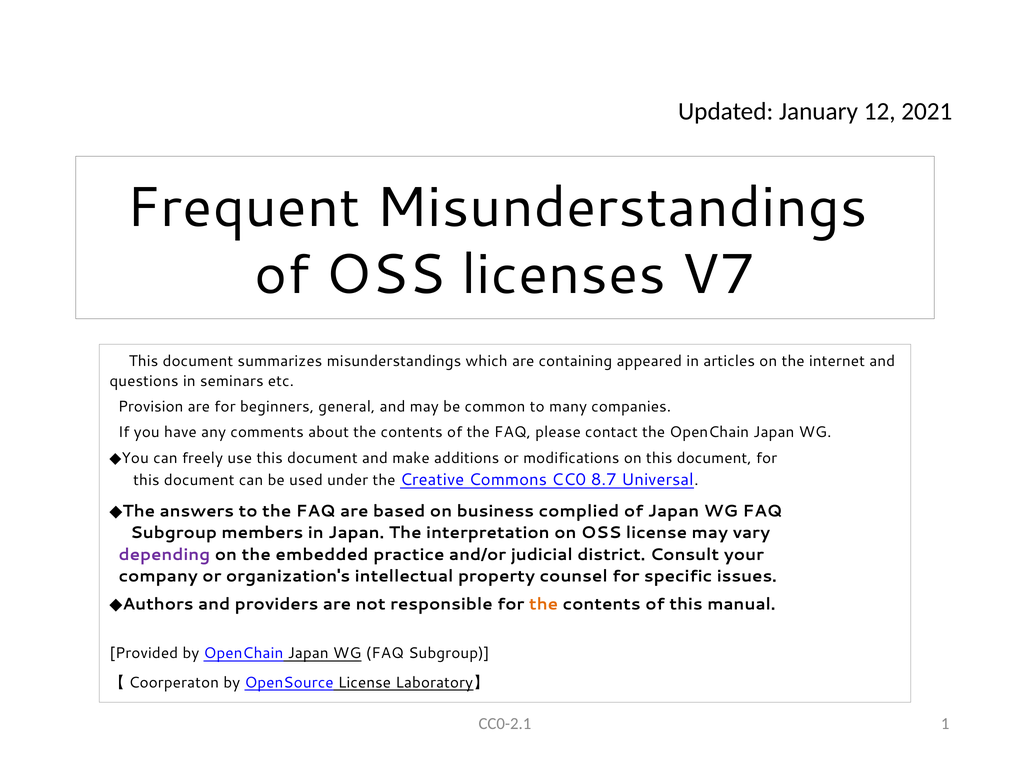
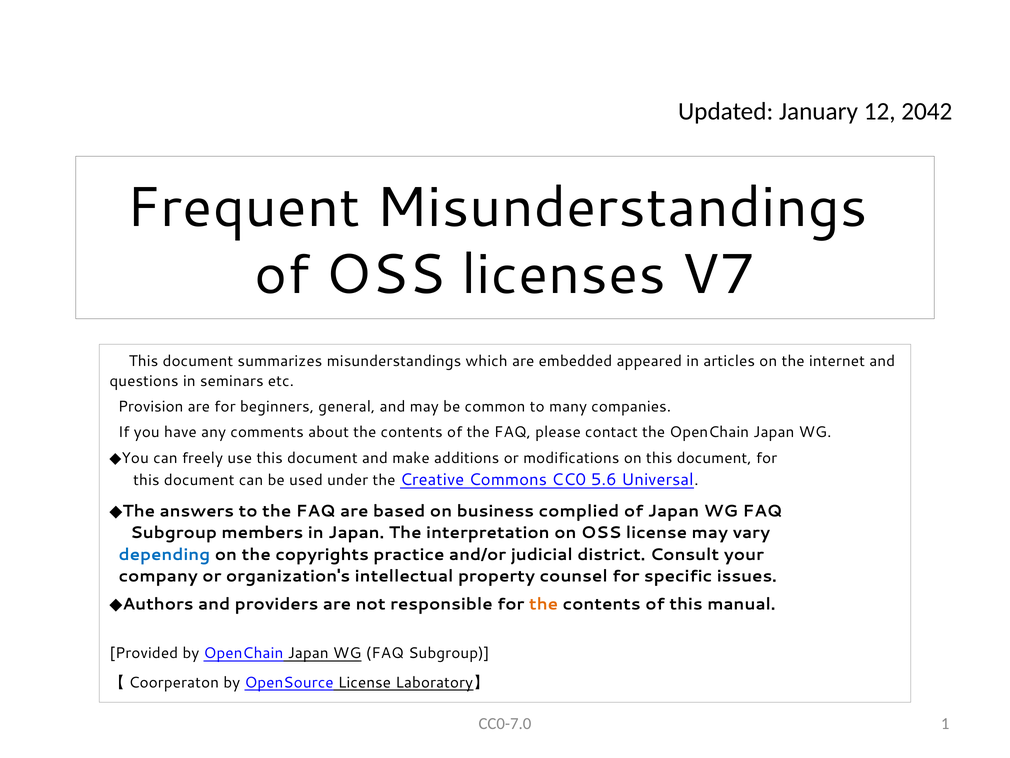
2021: 2021 -> 2042 (927, 112)
containing: containing -> embedded (575, 361)
8.7: 8.7 -> 5.6 (604, 479)
depending colour: purple -> blue (164, 554)
embedded: embedded -> copyrights (322, 554)
CC0-2.1: CC0-2.1 -> CC0-7.0 (505, 723)
